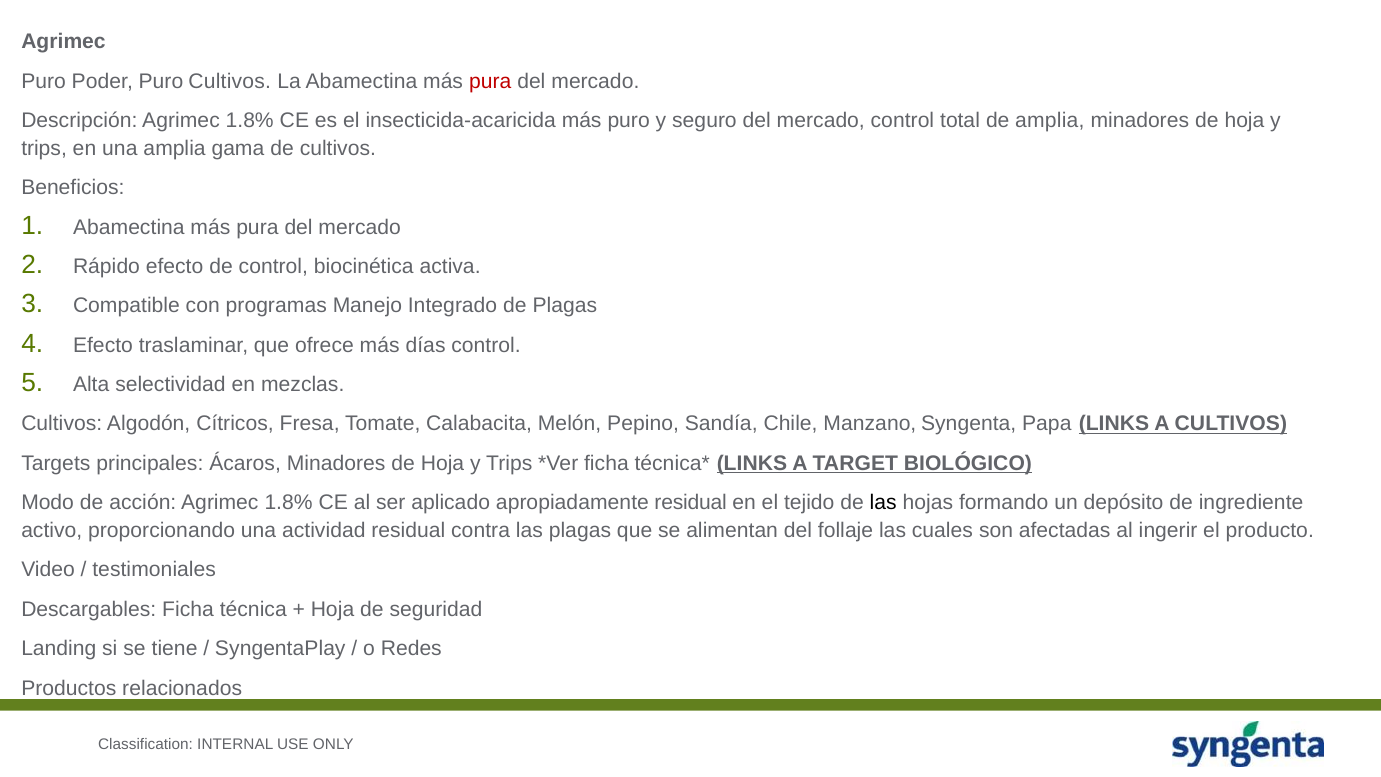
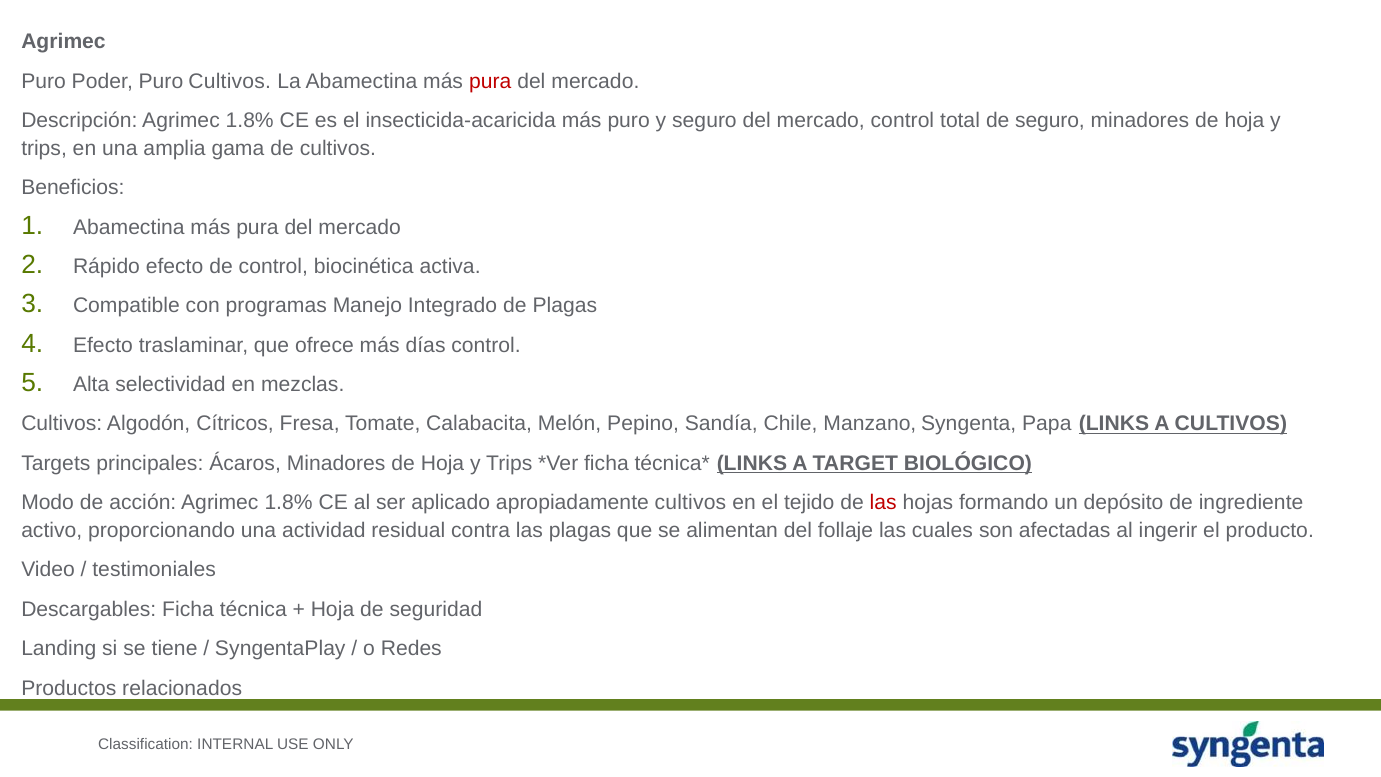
de amplia: amplia -> seguro (1050, 121)
apropiadamente residual: residual -> cultivos (690, 503)
las colour: black -> red (883, 503)
